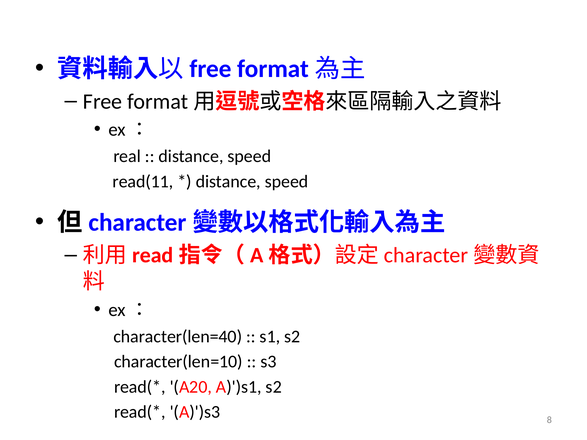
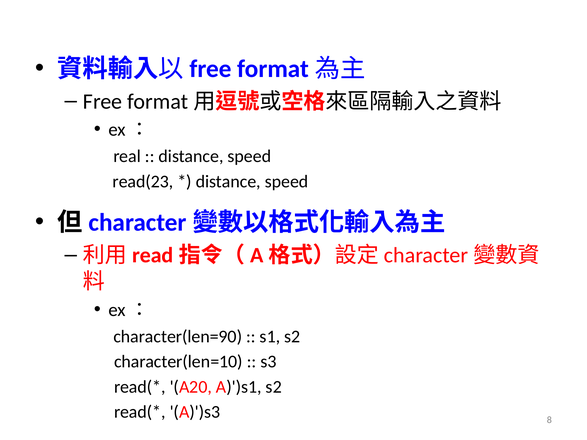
read(11: read(11 -> read(23 (143, 182)
character(len=40: character(len=40 -> character(len=90 (178, 337)
